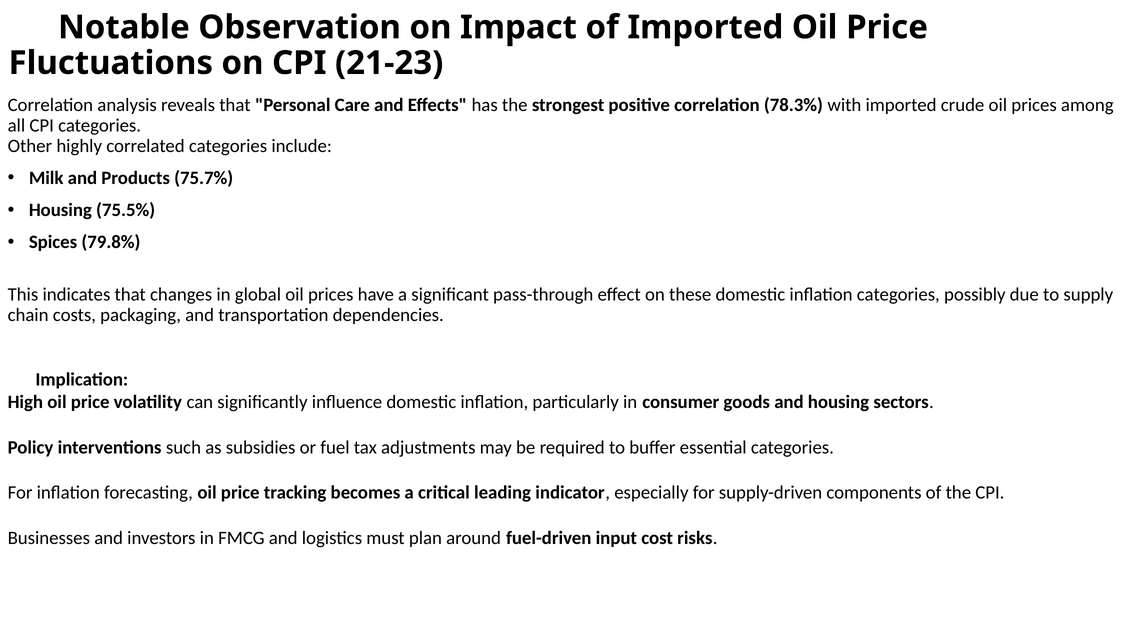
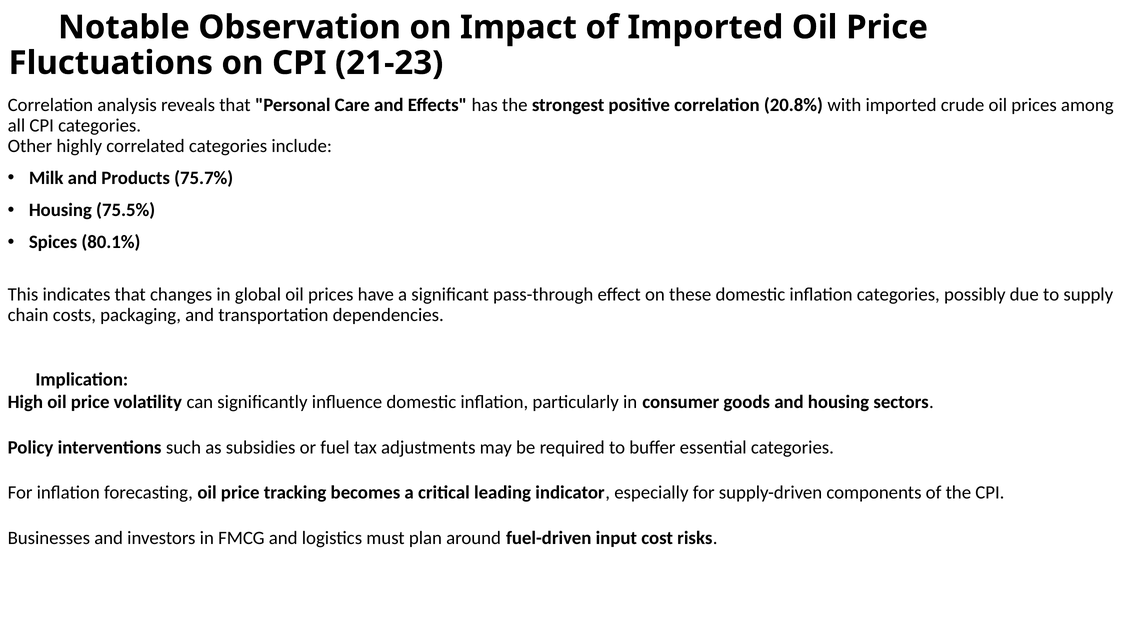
78.3%: 78.3% -> 20.8% (793, 105)
79.8%: 79.8% -> 80.1% (111, 242)
